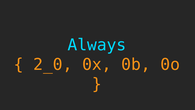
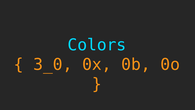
Always: Always -> Colors (97, 45)
2_0: 2_0 -> 3_0 (53, 64)
